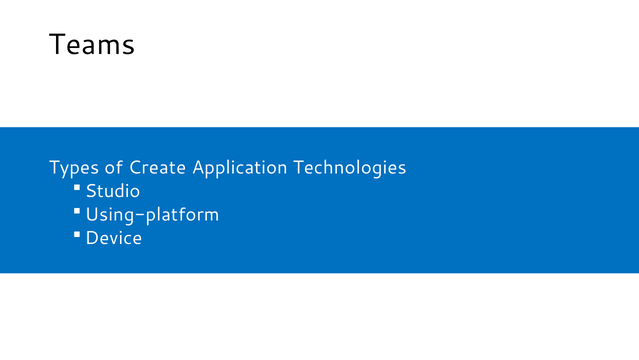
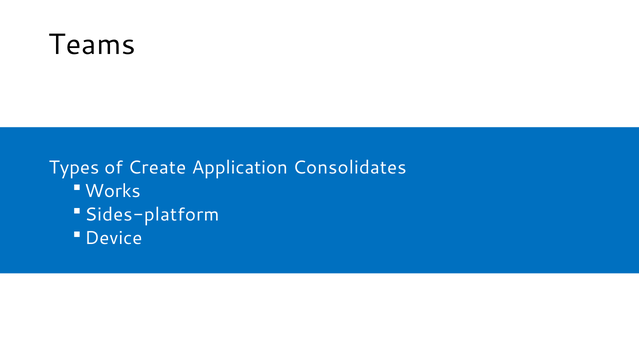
Technologies: Technologies -> Consolidates (350, 167)
Studio: Studio -> Works (113, 191)
Using-platform: Using-platform -> Sides-platform (152, 214)
